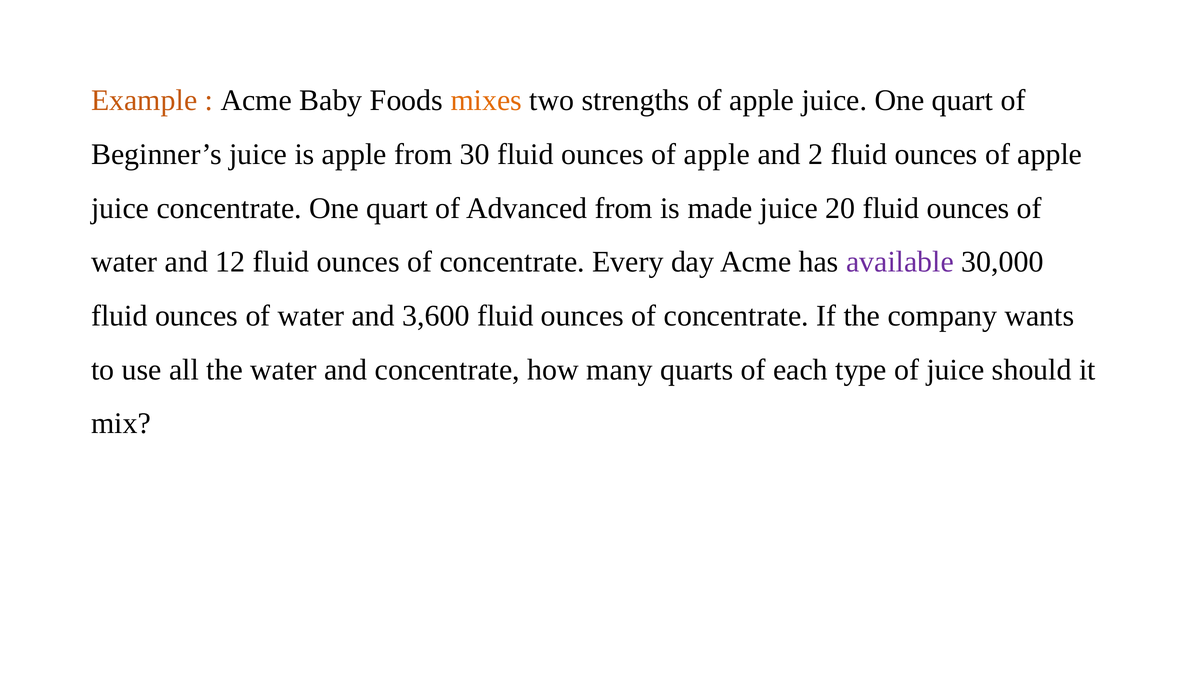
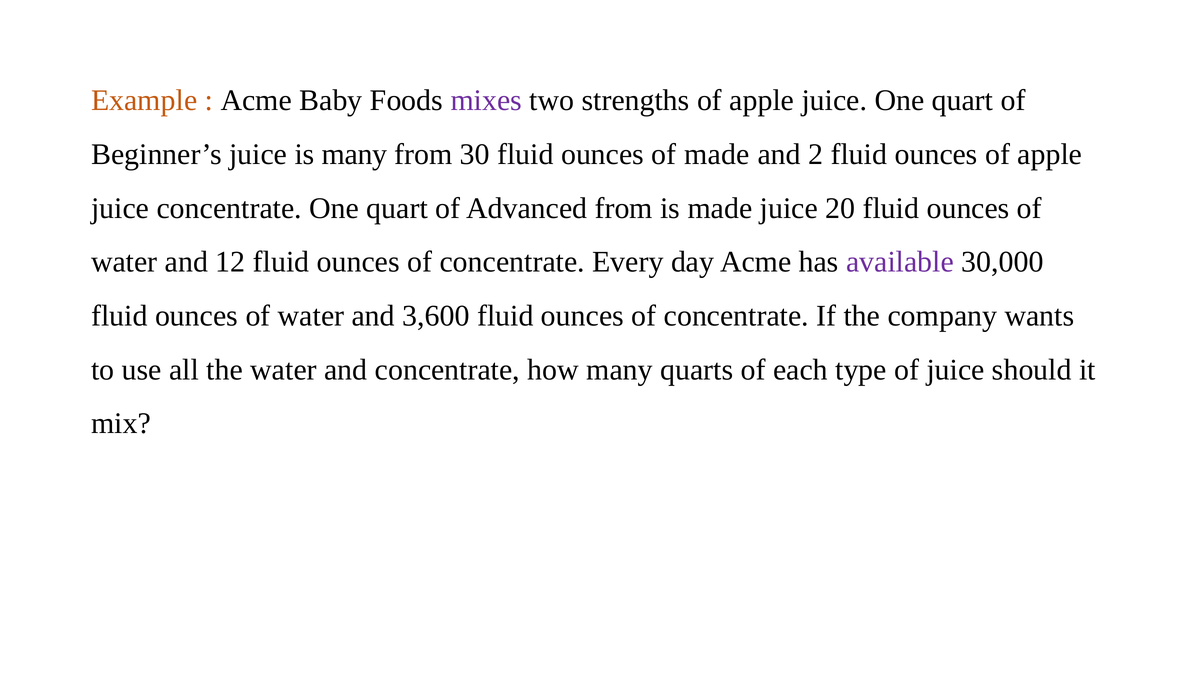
mixes colour: orange -> purple (486, 100)
is apple: apple -> many (355, 154)
apple: apple -> made (717, 154)
